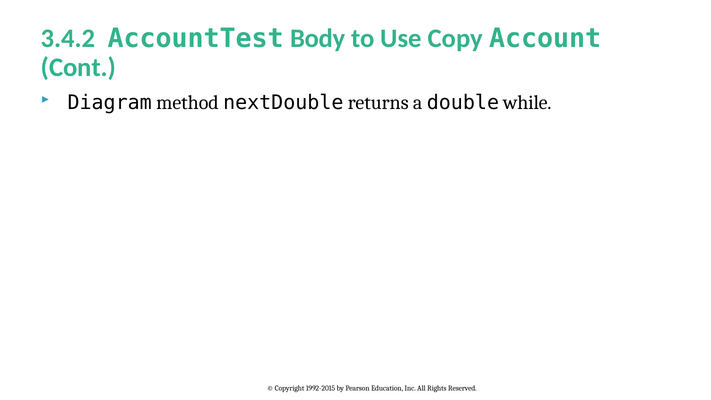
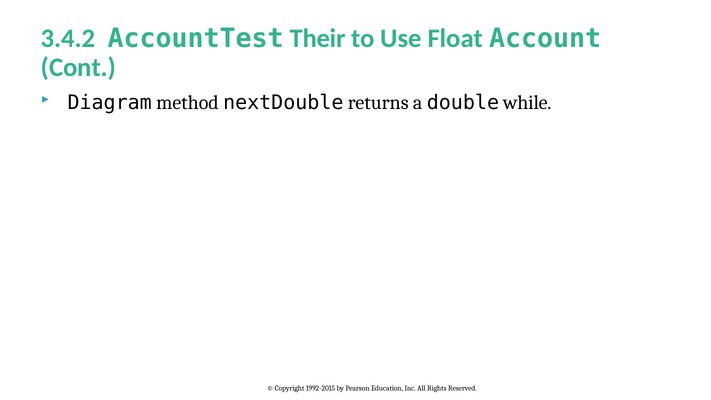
Body: Body -> Their (318, 38)
Copy: Copy -> Float (455, 38)
